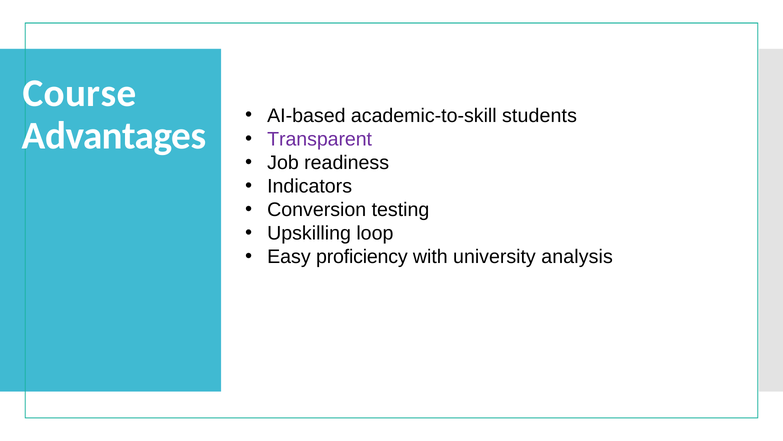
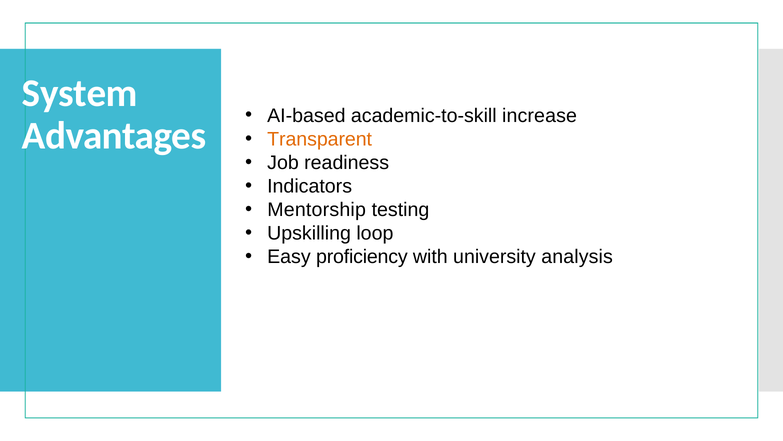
Course: Course -> System (80, 93)
students: students -> increase (540, 115)
Transparent colour: purple -> orange (320, 139)
Conversion: Conversion -> Mentorship (317, 209)
